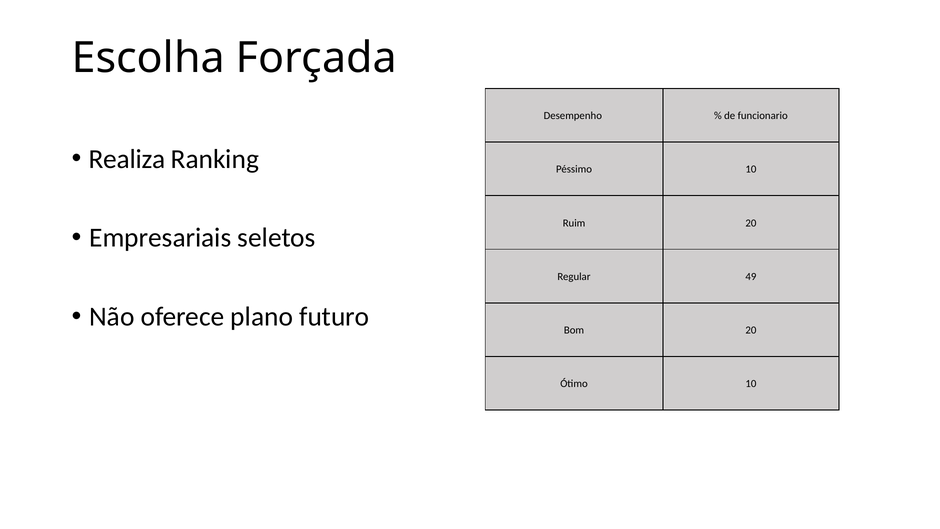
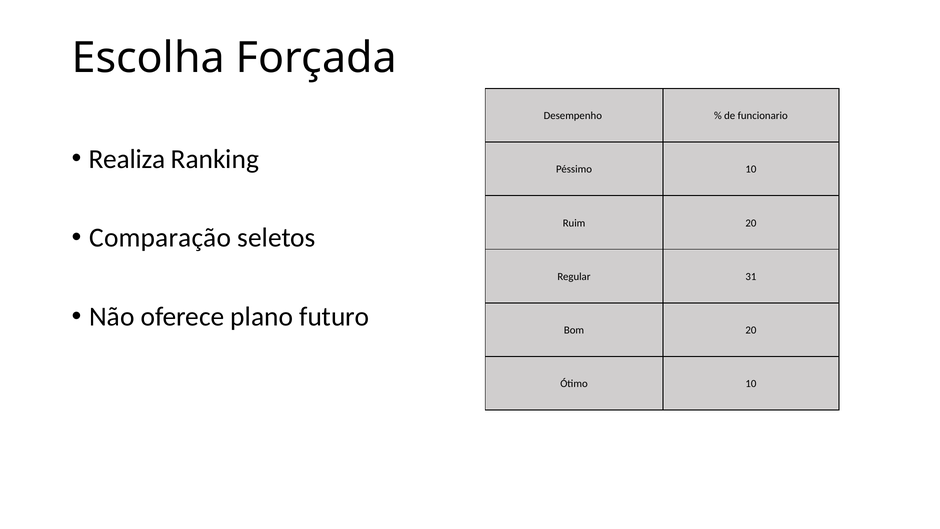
Empresariais: Empresariais -> Comparação (160, 238)
49: 49 -> 31 (751, 276)
